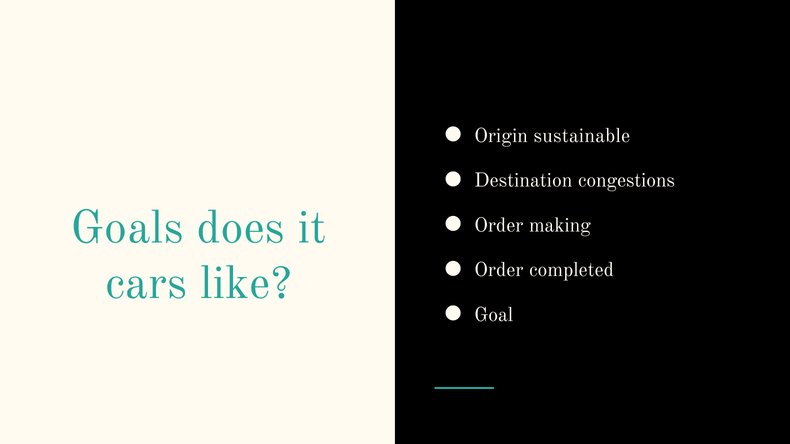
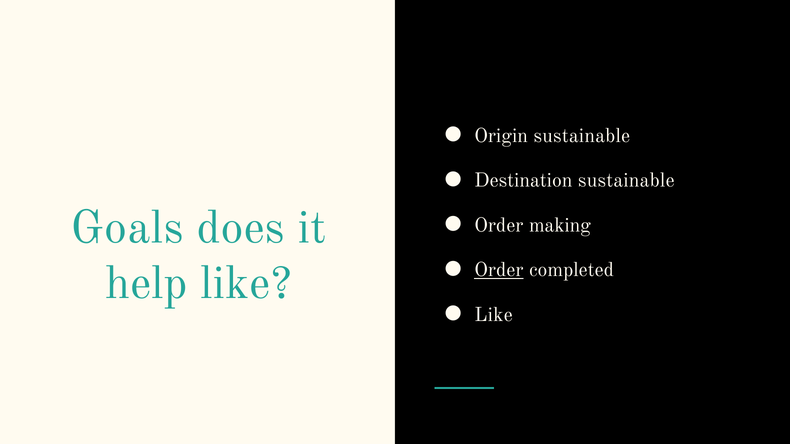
Destination congestions: congestions -> sustainable (626, 181)
Order underline: none -> present (499, 270)
cars: cars -> help (146, 283)
Goal: Goal -> Like (494, 315)
